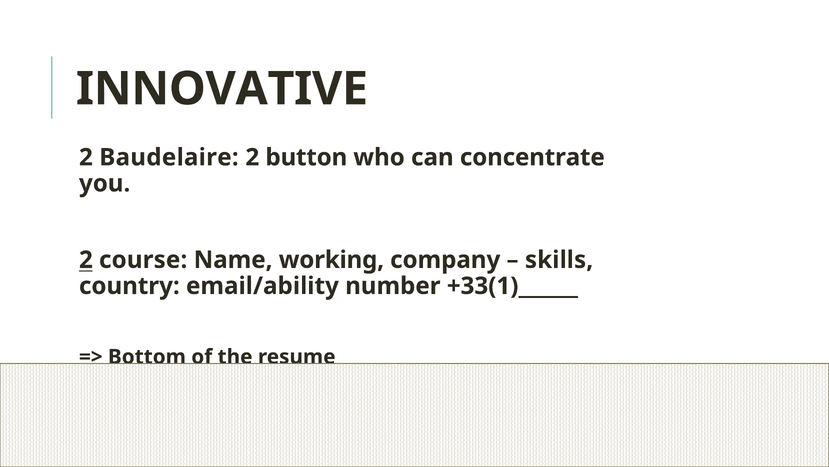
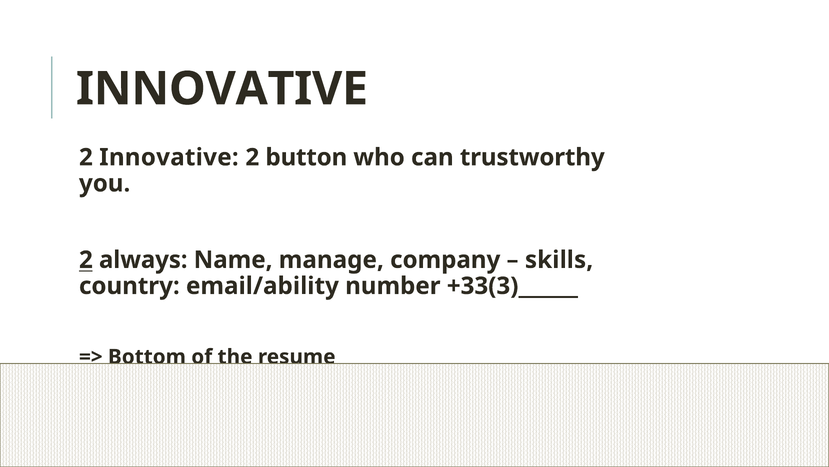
2 Baudelaire: Baudelaire -> Innovative (169, 157)
concentrate: concentrate -> trustworthy (532, 157)
course: course -> always (143, 260)
working: working -> manage (331, 260)
+33(1)______: +33(1)______ -> +33(3)______ (512, 286)
